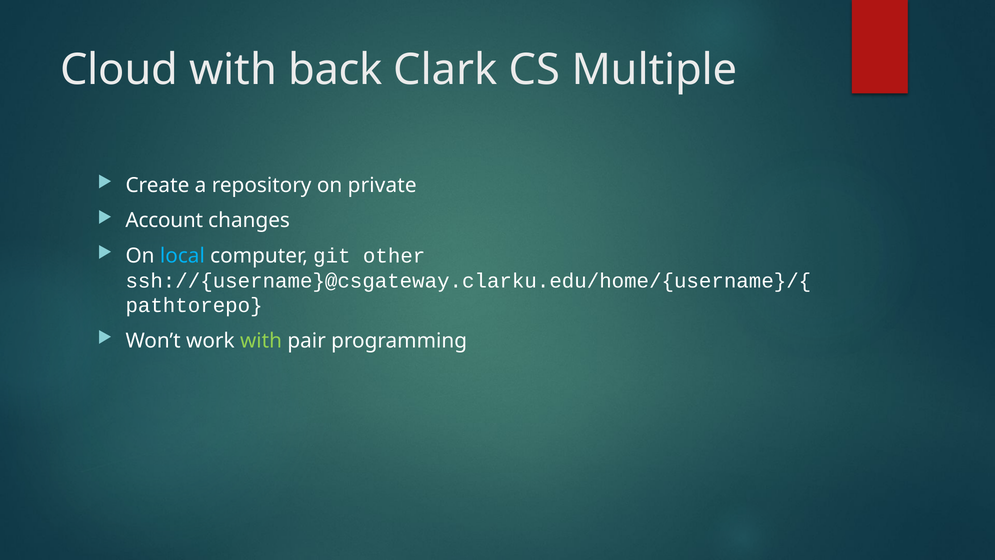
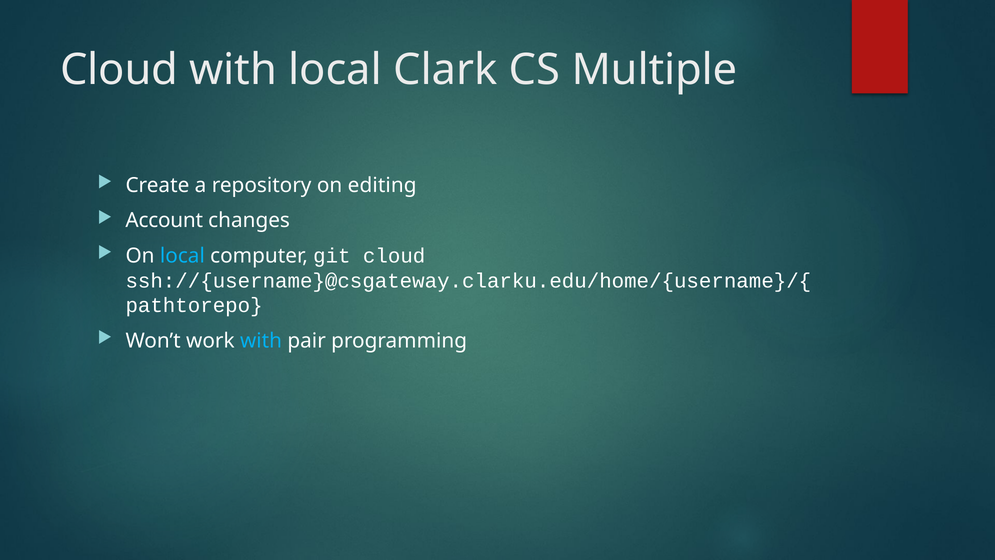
with back: back -> local (335, 70)
private: private -> editing (382, 185)
git other: other -> cloud (394, 256)
with colour: light green -> light blue (261, 341)
